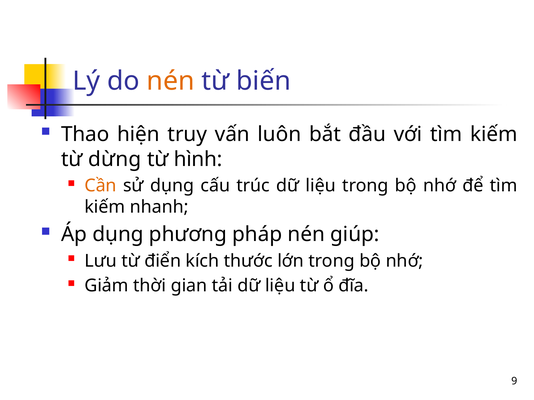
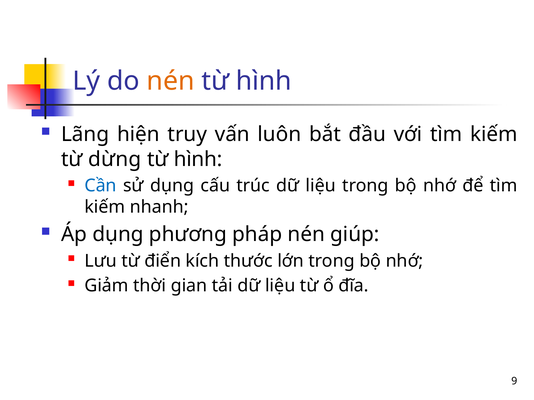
biến: biến -> hình (264, 81)
Thao: Thao -> Lãng (85, 134)
Cần colour: orange -> blue (101, 186)
